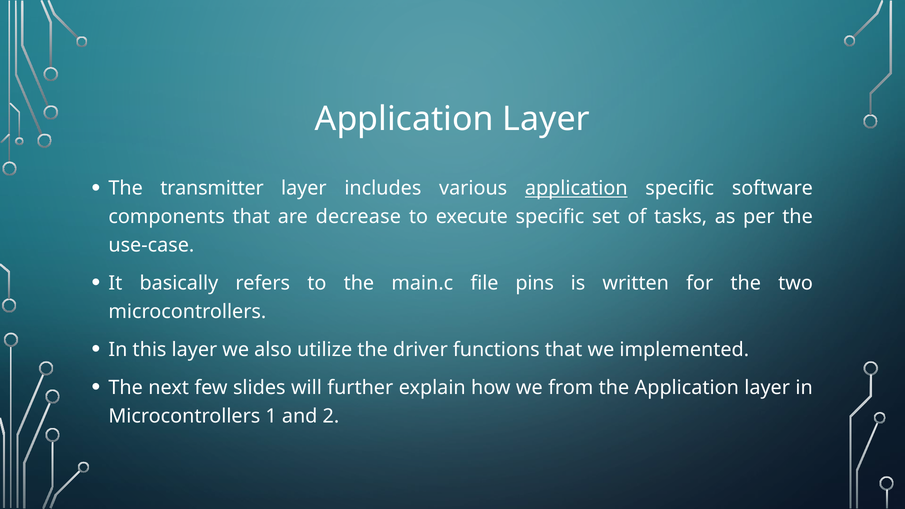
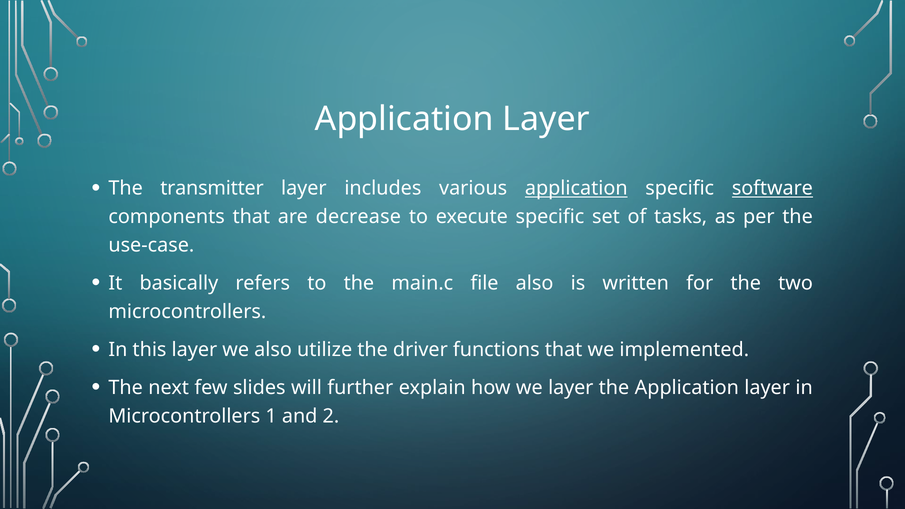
software underline: none -> present (772, 188)
file pins: pins -> also (535, 283)
we from: from -> layer (571, 388)
